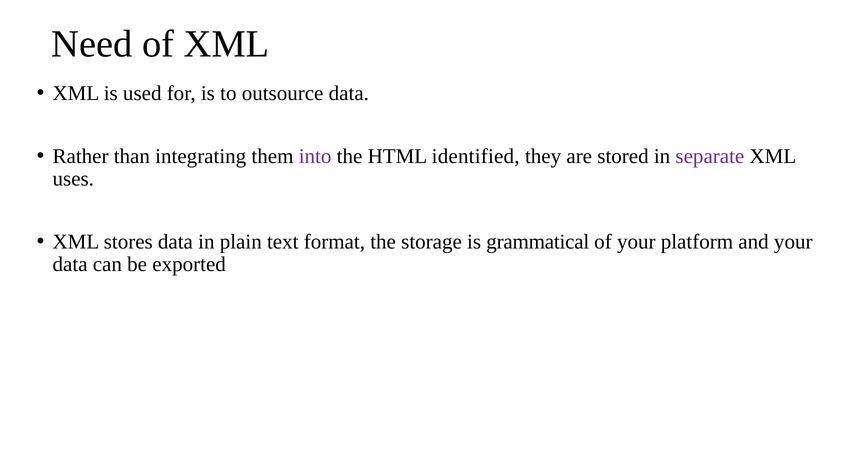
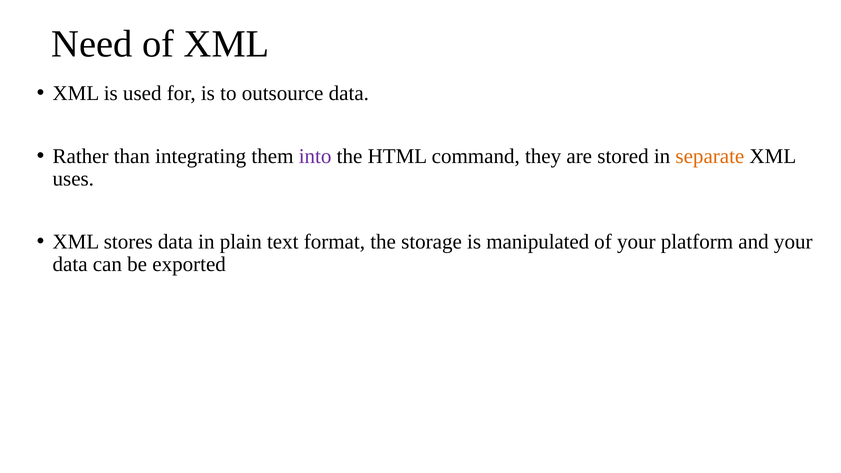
identified: identified -> command (476, 156)
separate colour: purple -> orange (710, 156)
grammatical: grammatical -> manipulated (538, 242)
